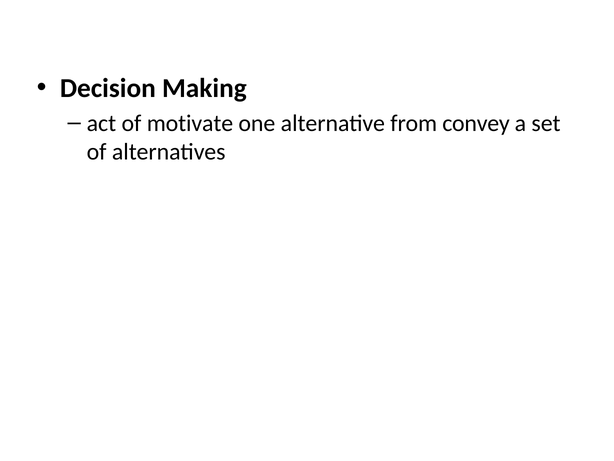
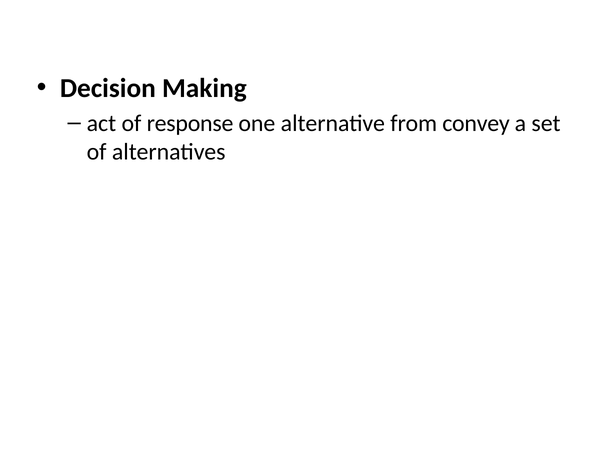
motivate: motivate -> response (190, 123)
